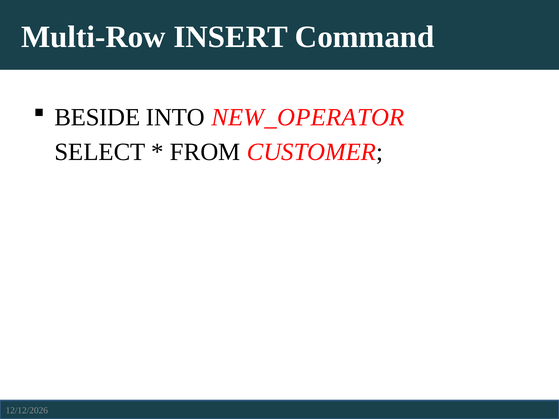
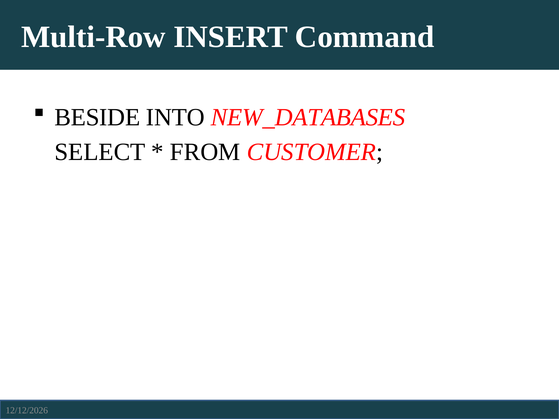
NEW_OPERATOR: NEW_OPERATOR -> NEW_DATABASES (308, 117)
